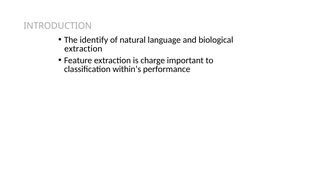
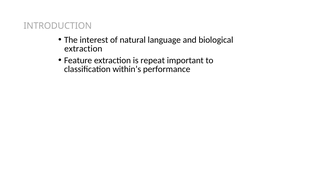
identify: identify -> interest (94, 40)
charge: charge -> repeat (153, 60)
